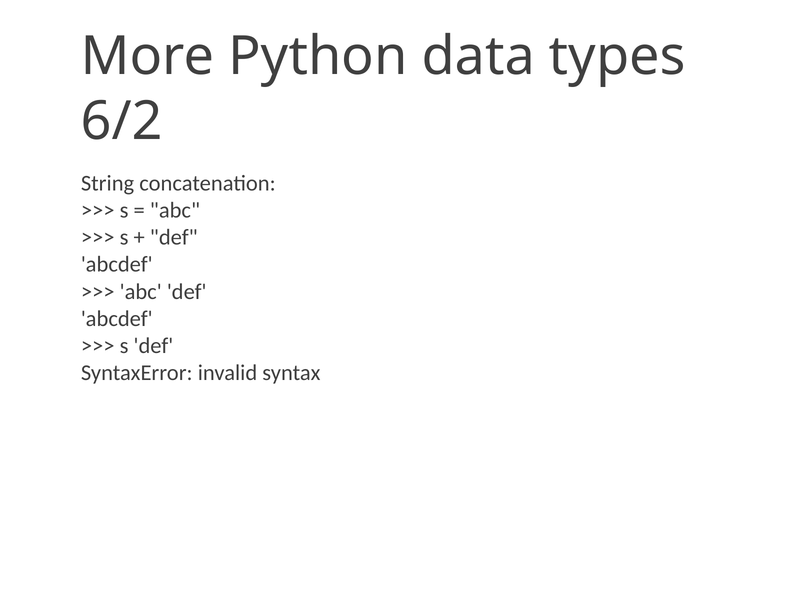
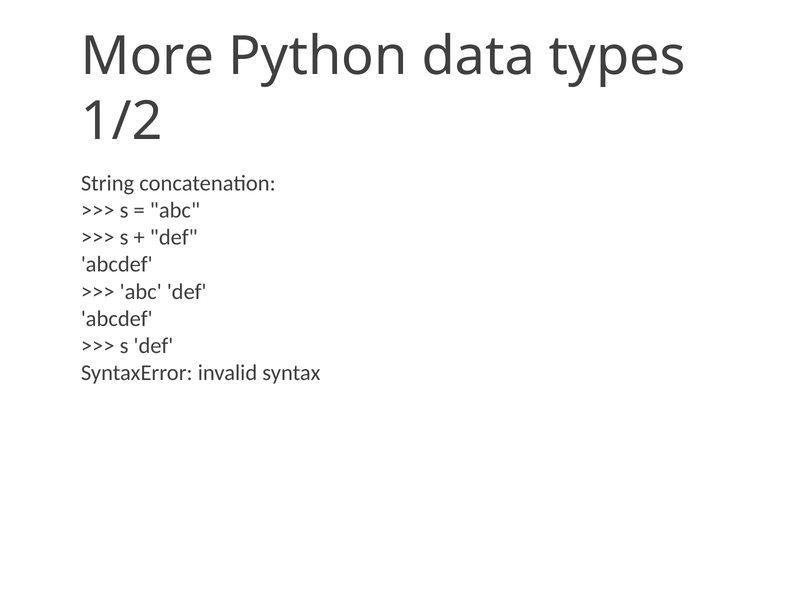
6/2: 6/2 -> 1/2 (122, 121)
